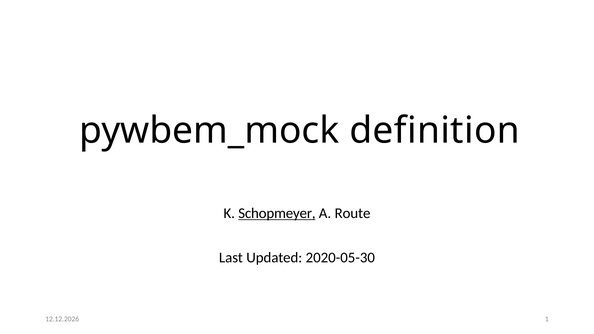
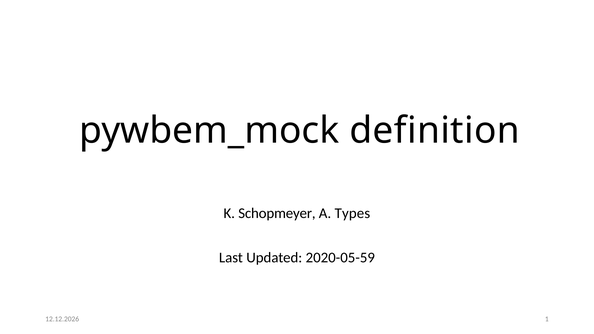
Schopmeyer underline: present -> none (277, 213)
Route: Route -> Types (352, 213)
2020-05-30: 2020-05-30 -> 2020-05-59 (340, 258)
